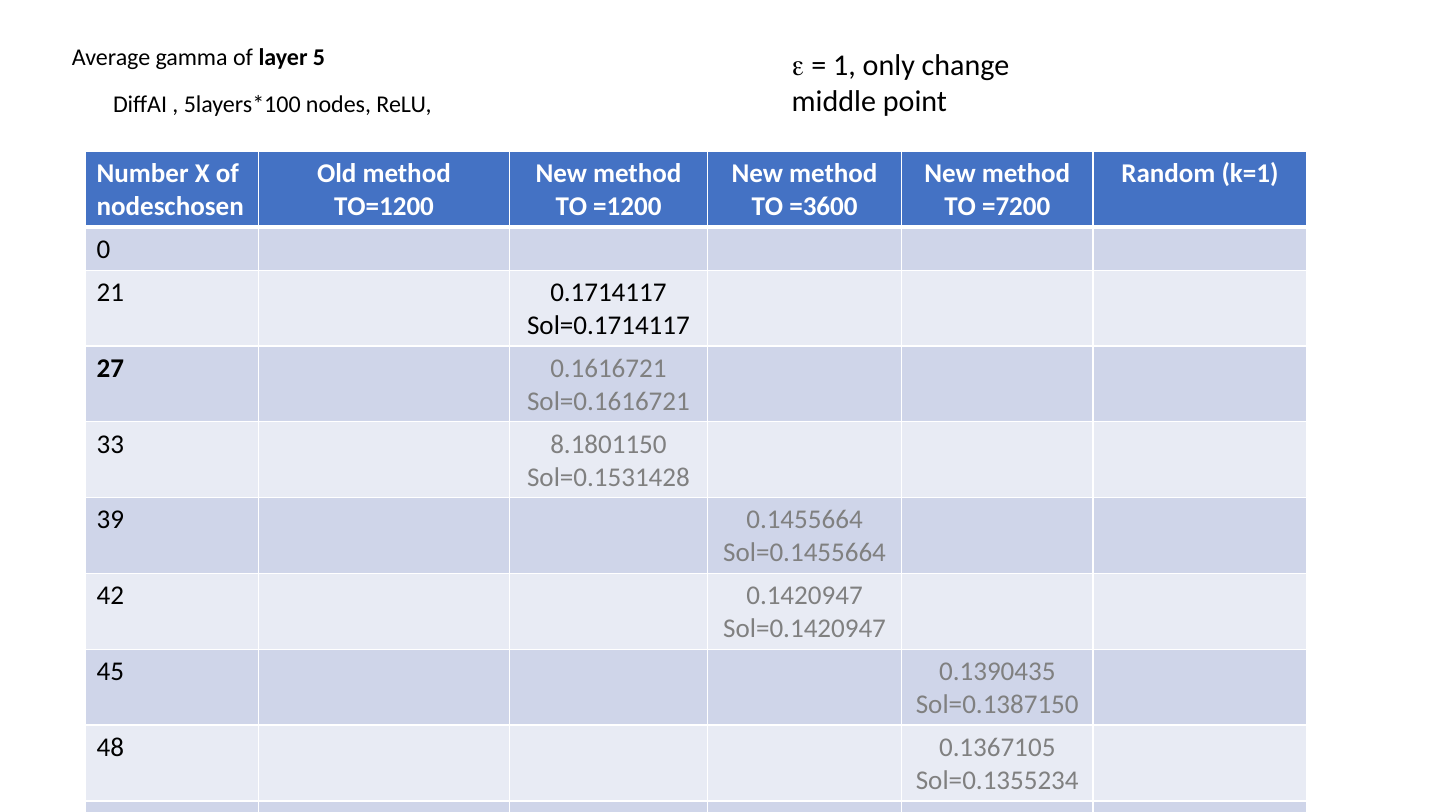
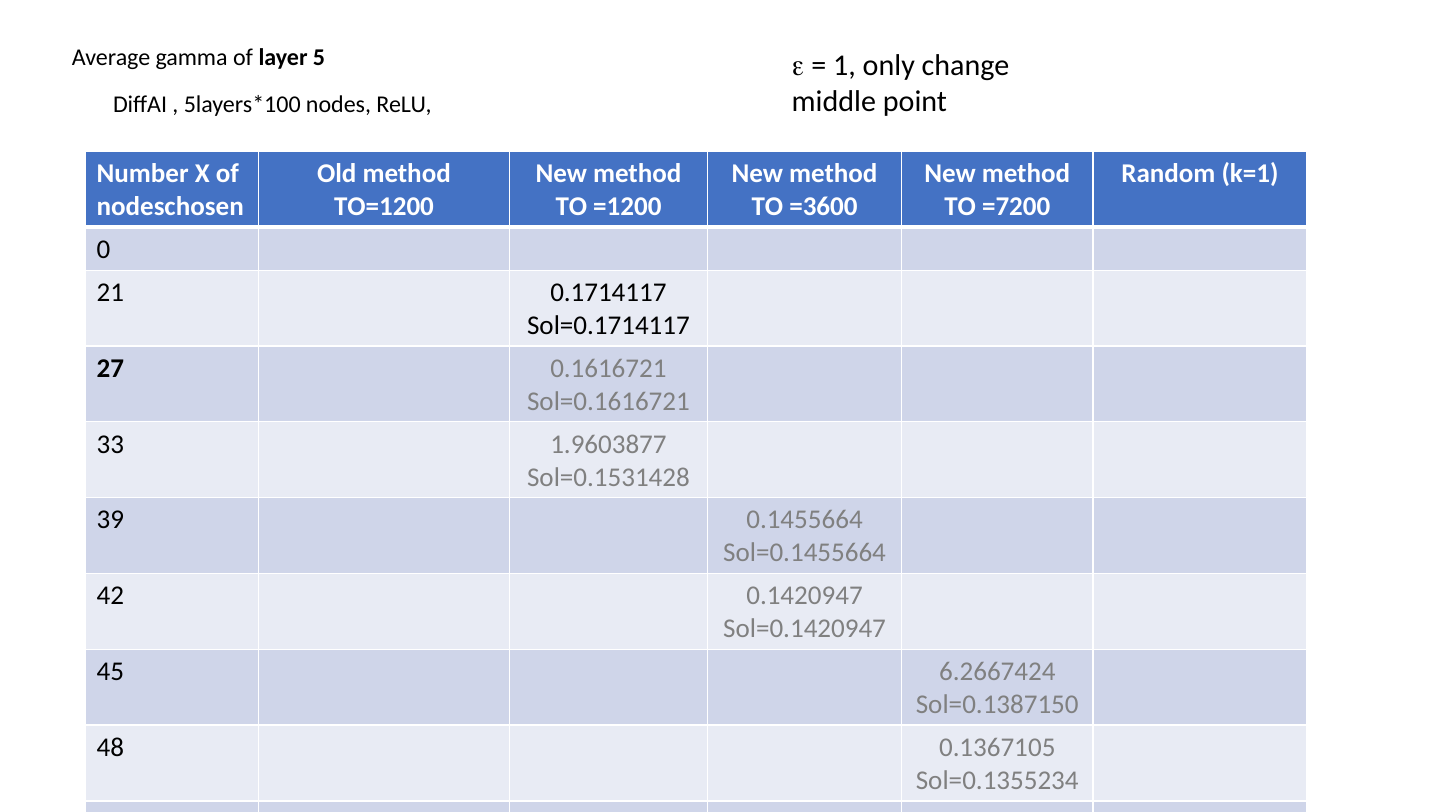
8.1801150: 8.1801150 -> 1.9603877 (608, 444)
0.1390435: 0.1390435 -> 6.2667424 (997, 671)
